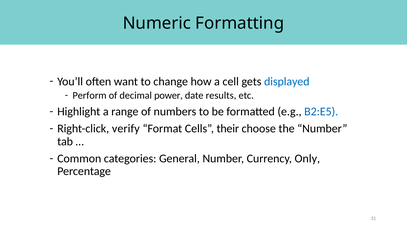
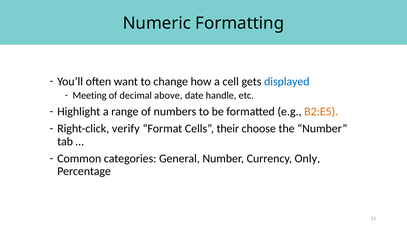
Perform: Perform -> Meeting (90, 96)
power: power -> above (168, 96)
results: results -> handle (221, 96)
B2:E5 colour: blue -> orange (321, 112)
